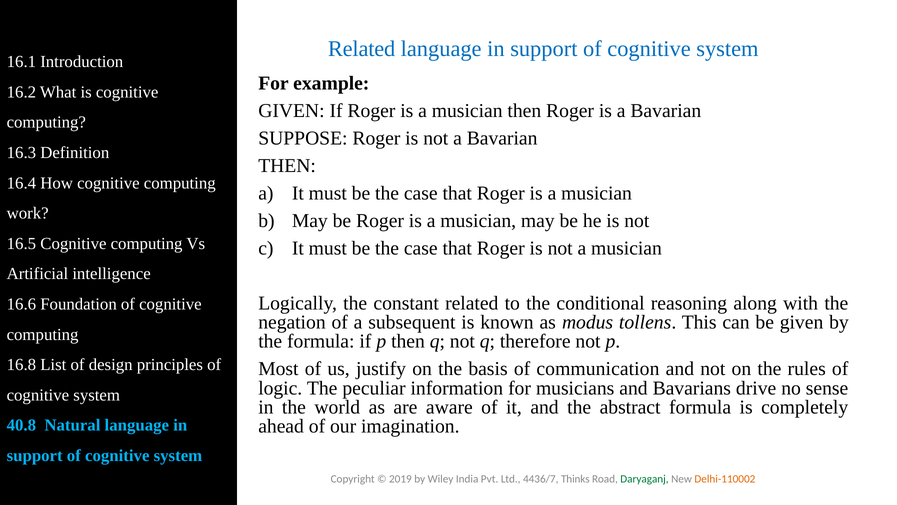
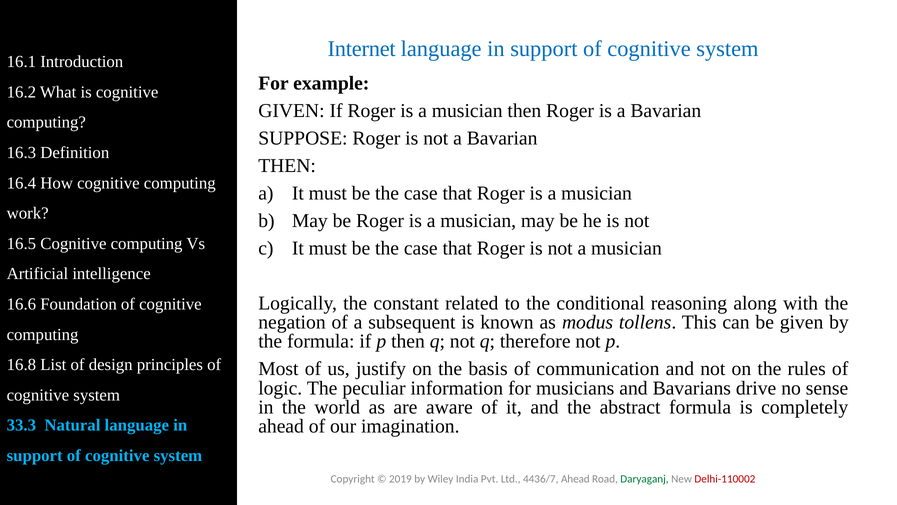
Related: Related -> Internet (362, 49)
40.8: 40.8 -> 33.3 (21, 425)
4436/7 Thinks: Thinks -> Ahead (575, 478)
Delhi-110002 colour: orange -> red (725, 478)
